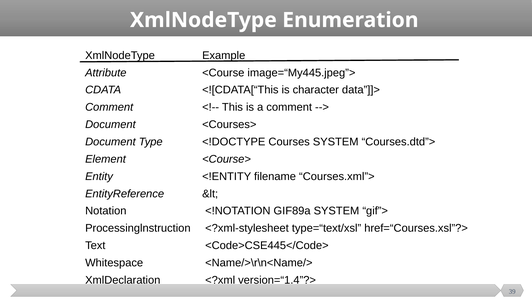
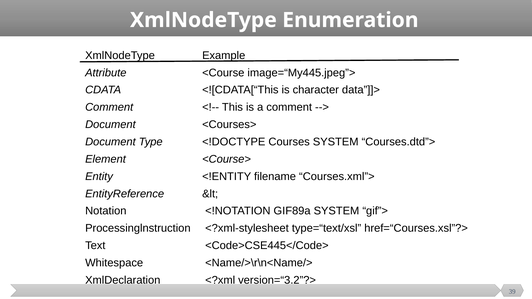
version=“1.4”?>: version=“1.4”?> -> version=“3.2”?> (277, 280)
